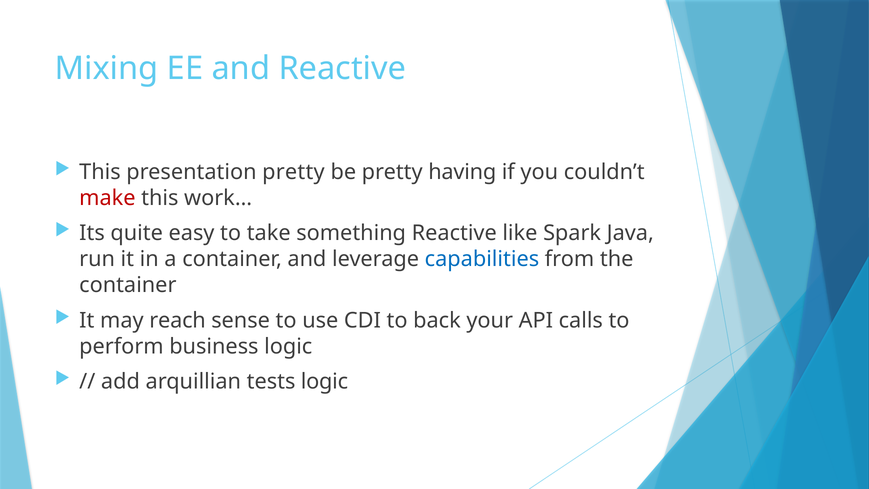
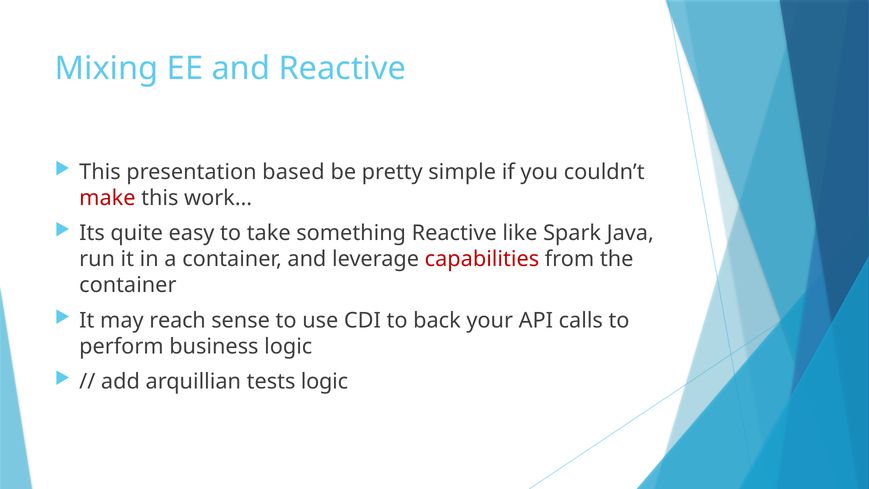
presentation pretty: pretty -> based (293, 172)
having: having -> simple (462, 172)
capabilities colour: blue -> red (482, 259)
